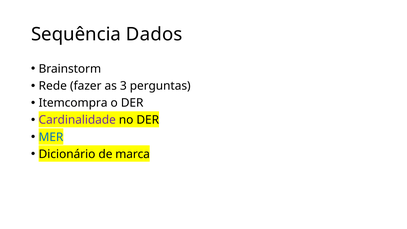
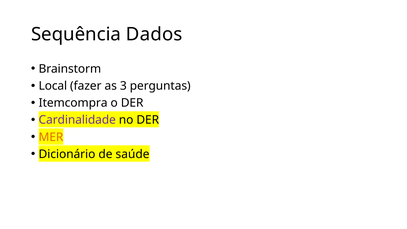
Rede: Rede -> Local (53, 86)
MER colour: blue -> orange (51, 137)
marca: marca -> saúde (133, 154)
